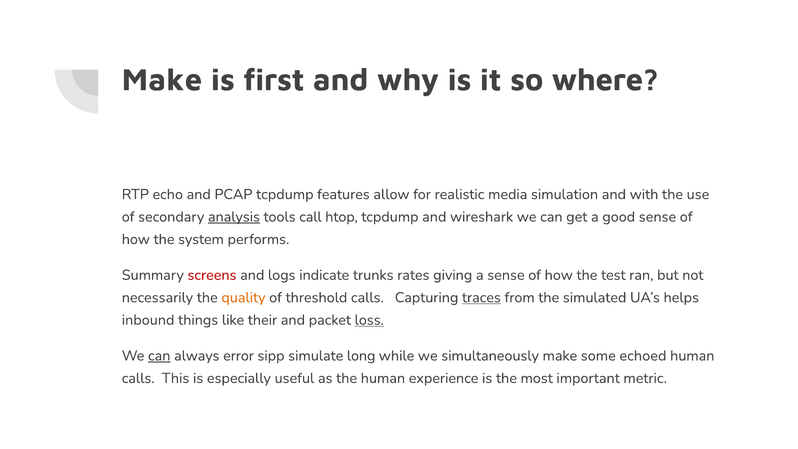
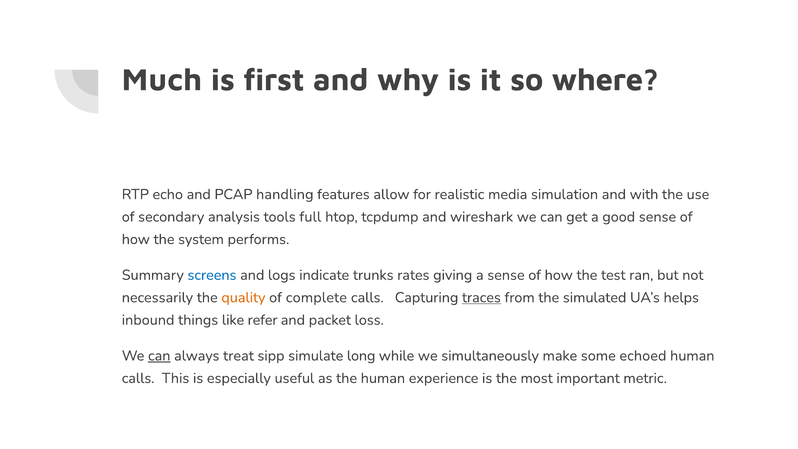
Make: Make -> Much (162, 80)
PCAP tcpdump: tcpdump -> handling (285, 194)
analysis underline: present -> none (234, 217)
call: call -> full (310, 217)
screens colour: red -> blue (212, 275)
threshold: threshold -> complete (316, 297)
their: their -> refer (263, 320)
loss underline: present -> none (369, 320)
error: error -> treat (238, 356)
